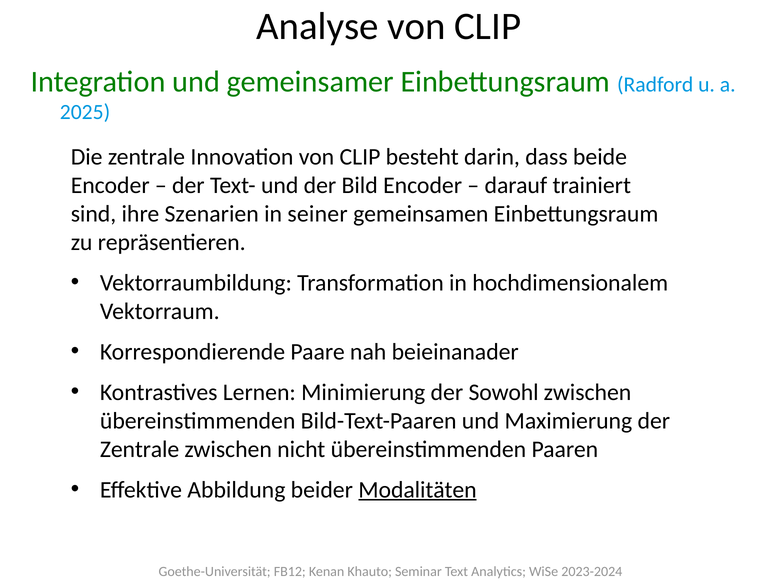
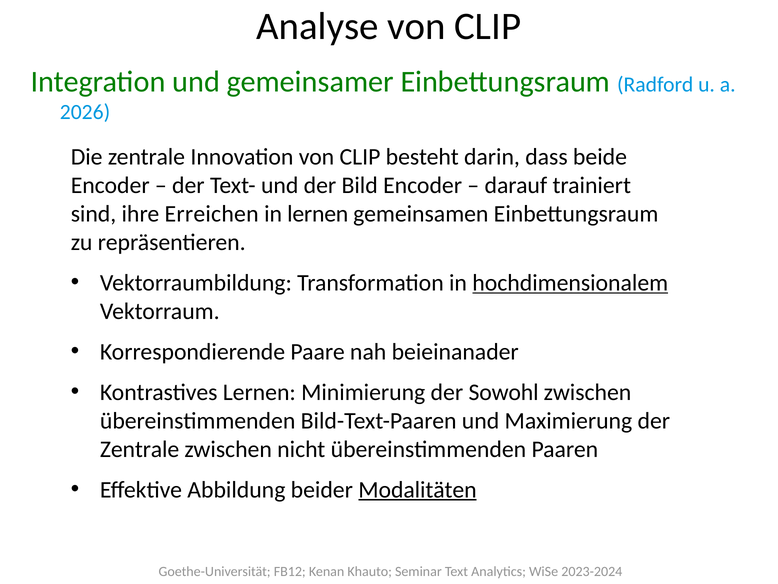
2025: 2025 -> 2026 (85, 112)
Szenarien: Szenarien -> Erreichen (212, 214)
in seiner: seiner -> lernen (318, 214)
hochdimensionalem underline: none -> present (570, 282)
